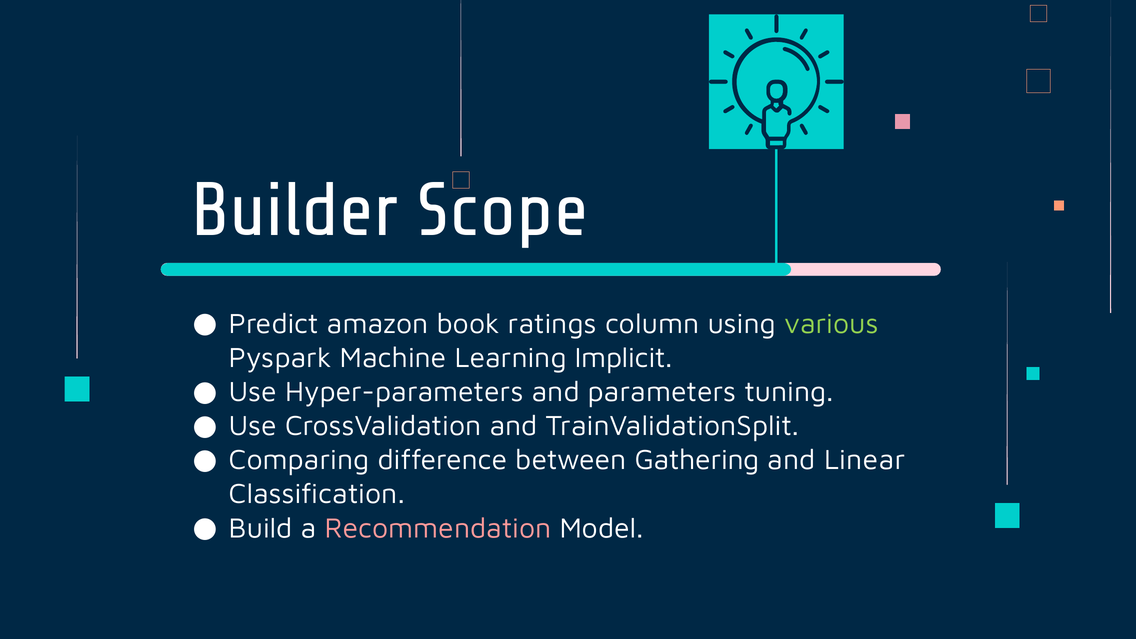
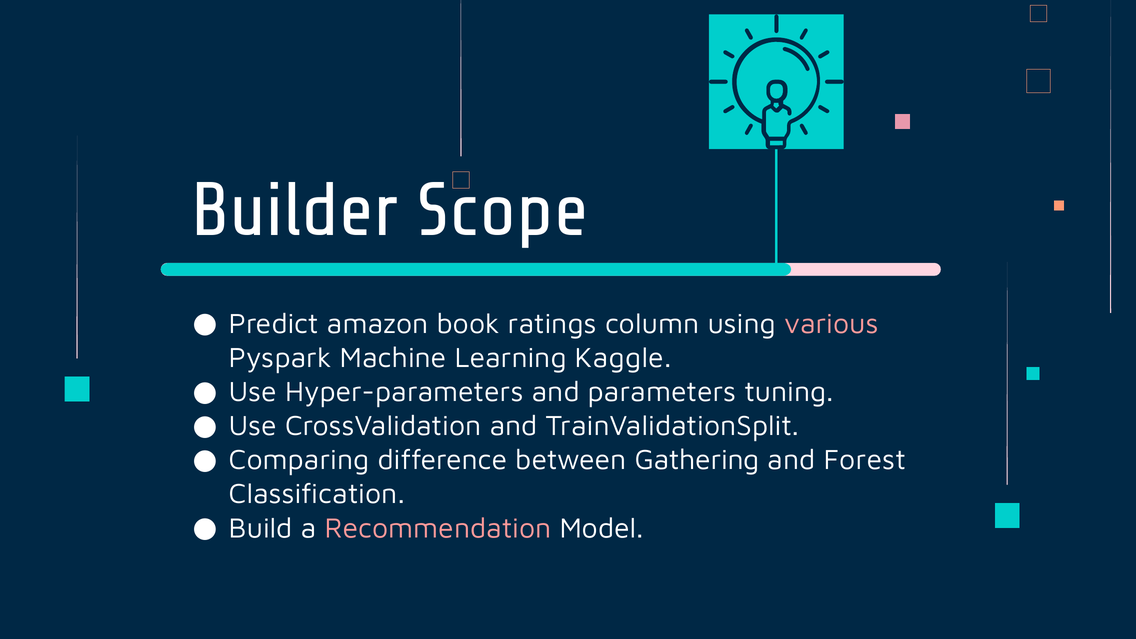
various colour: light green -> pink (831, 324)
Implicit: Implicit -> Kaggle (623, 358)
Linear: Linear -> Forest (865, 460)
